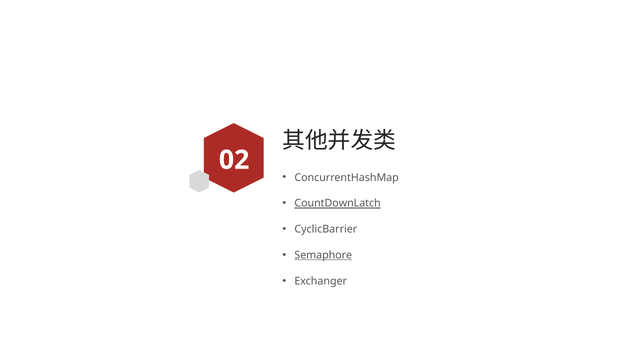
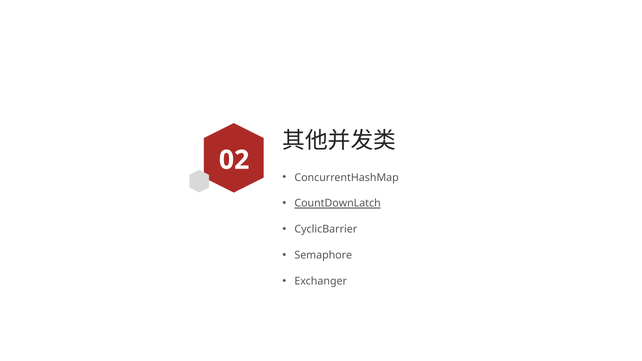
Semaphore underline: present -> none (323, 255)
